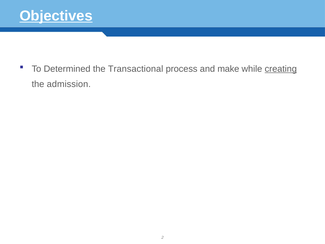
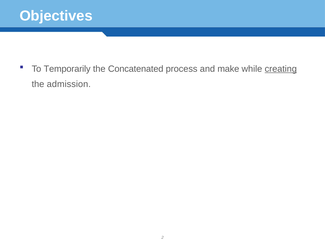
Objectives underline: present -> none (56, 16)
Determined: Determined -> Temporarily (67, 69)
Transactional: Transactional -> Concatenated (136, 69)
